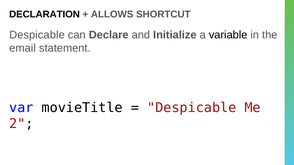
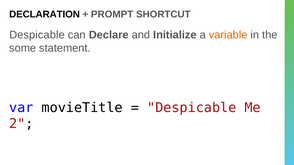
ALLOWS: ALLOWS -> PROMPT (112, 14)
variable colour: black -> orange (228, 35)
email: email -> some (23, 48)
